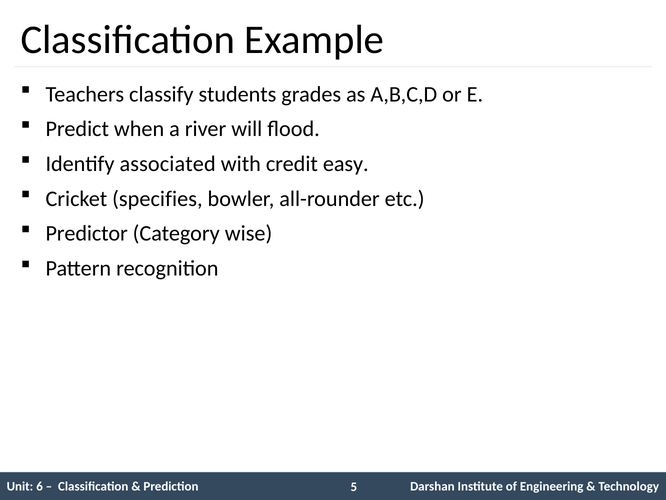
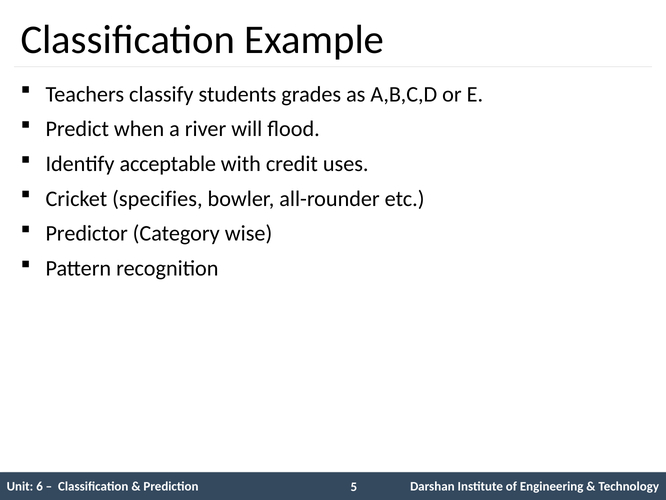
associated: associated -> acceptable (168, 164)
easy: easy -> uses (346, 164)
